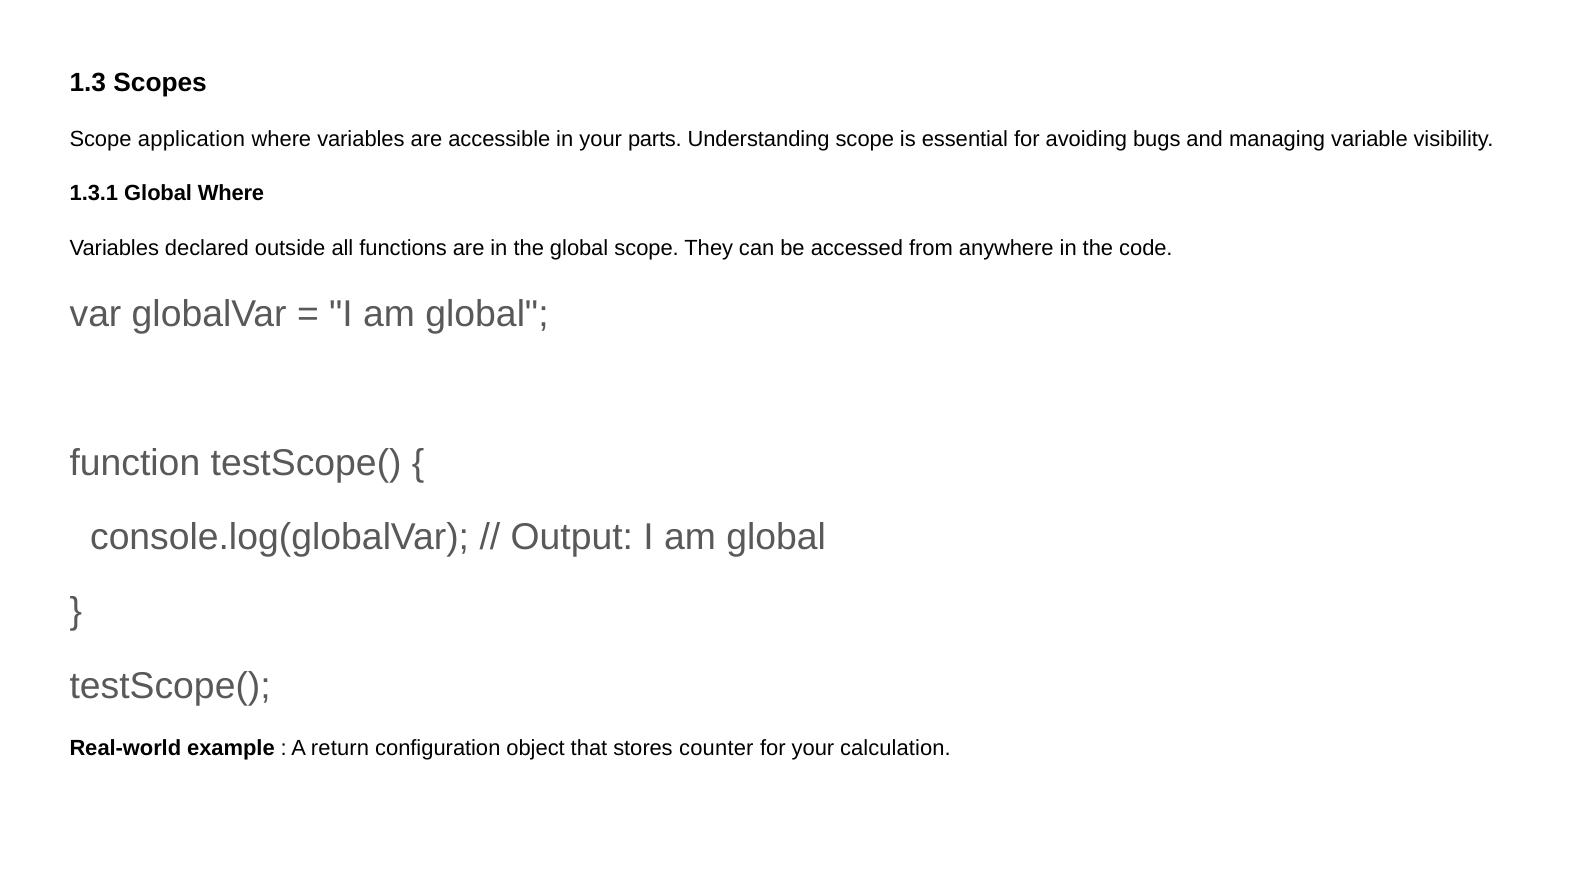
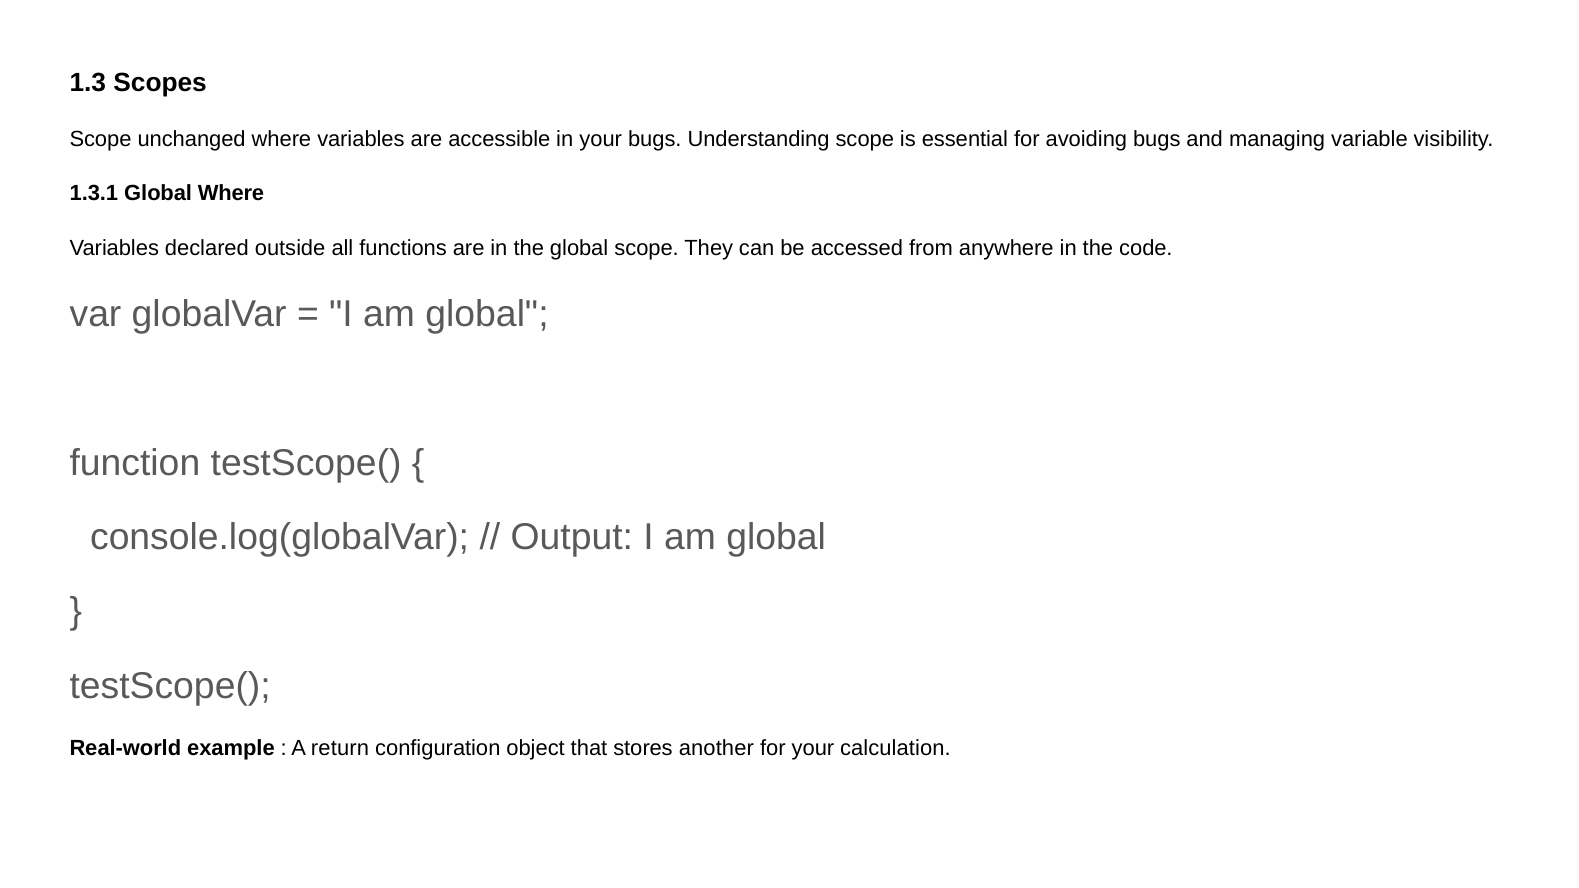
application: application -> unchanged (192, 139)
your parts: parts -> bugs (655, 139)
counter: counter -> another (716, 749)
